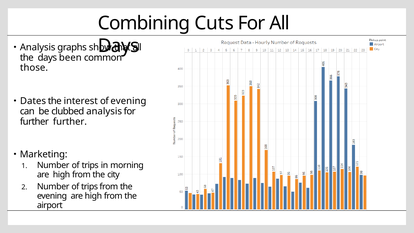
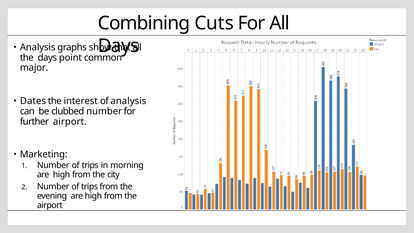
been: been -> point (70, 58)
those: those -> major (34, 68)
of evening: evening -> analysis (128, 101)
clubbed analysis: analysis -> number (104, 111)
further further: further -> airport (70, 121)
